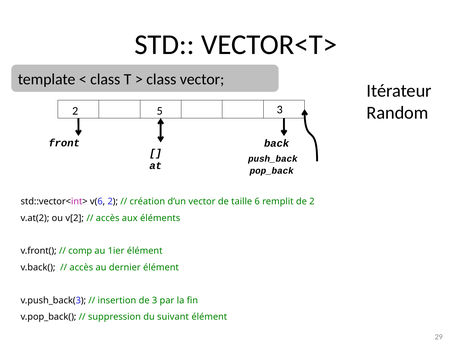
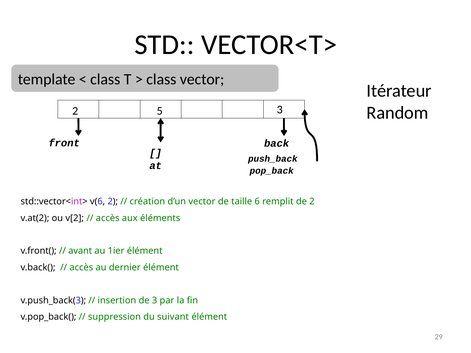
comp: comp -> avant (80, 251)
